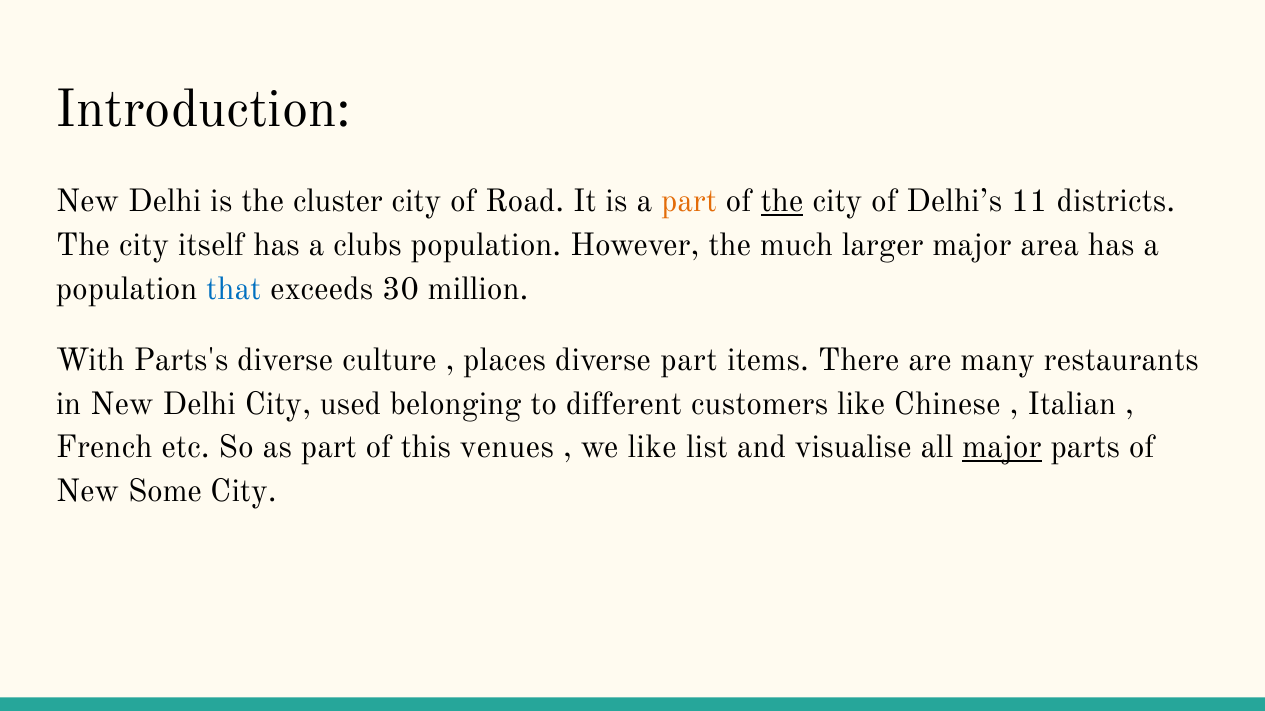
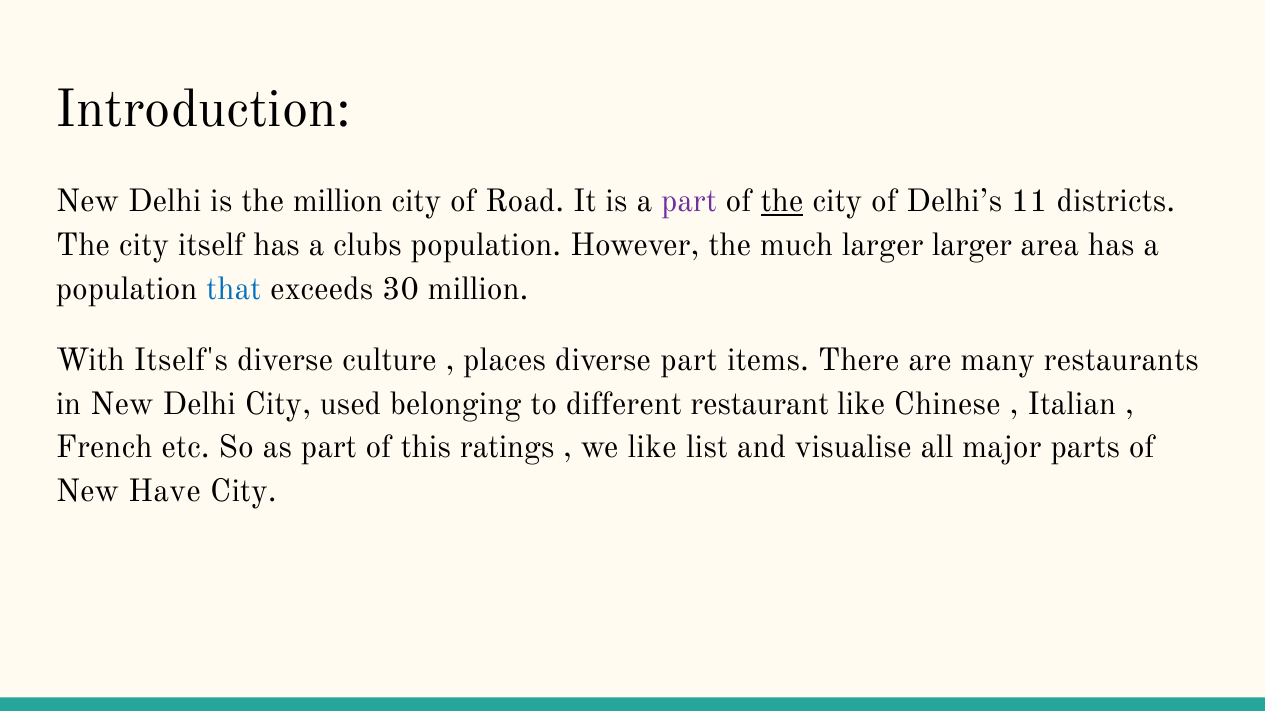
the cluster: cluster -> million (338, 202)
part colour: orange -> purple (689, 202)
larger major: major -> larger (972, 245)
Parts's: Parts's -> Itself's (181, 361)
customers: customers -> restaurant (760, 404)
venues: venues -> ratings (507, 448)
major underline: present -> none (1002, 448)
Some: Some -> Have (165, 491)
